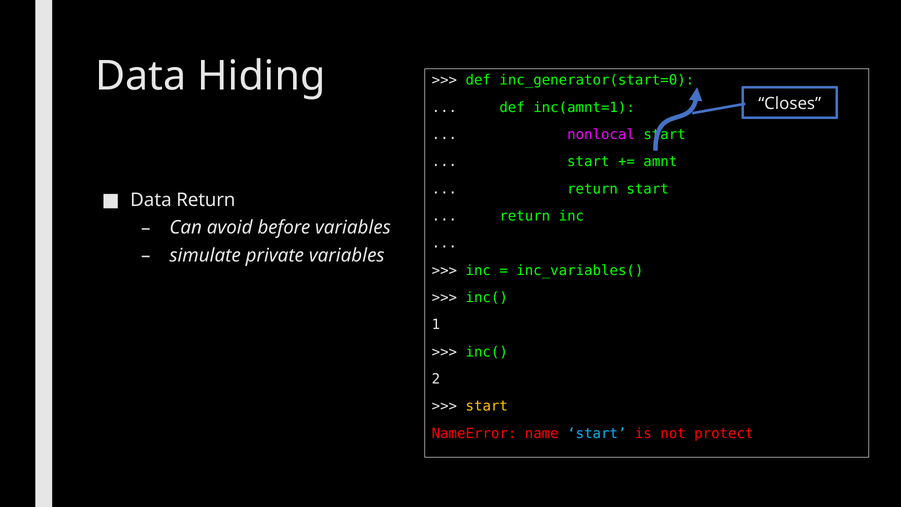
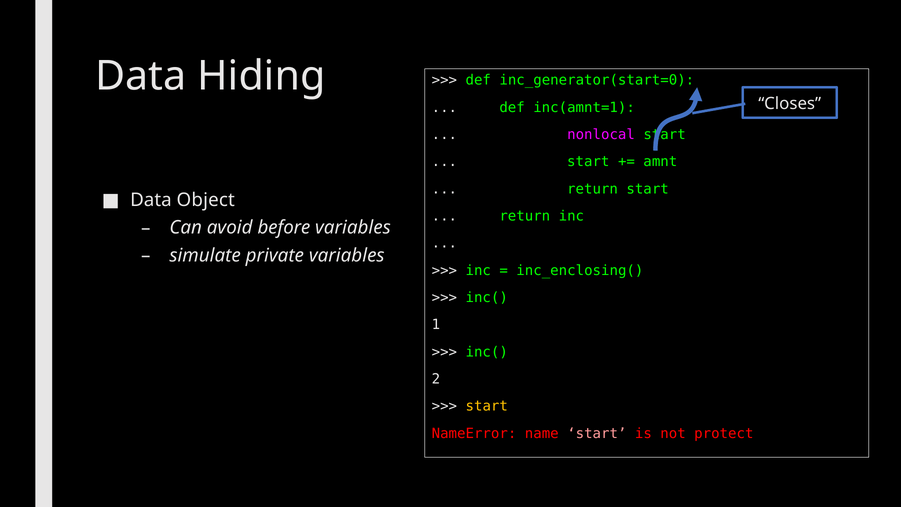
Data Return: Return -> Object (206, 200)
inc_variables(: inc_variables( -> inc_enclosing( (580, 270)
start colour: light blue -> pink (597, 433)
